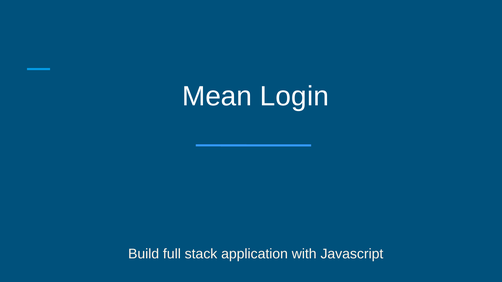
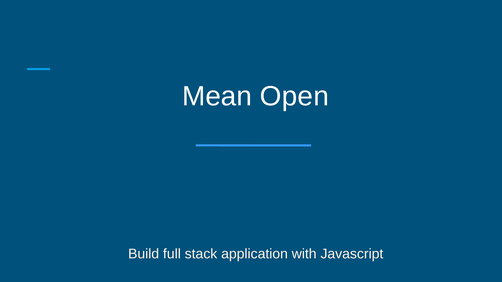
Login: Login -> Open (294, 96)
